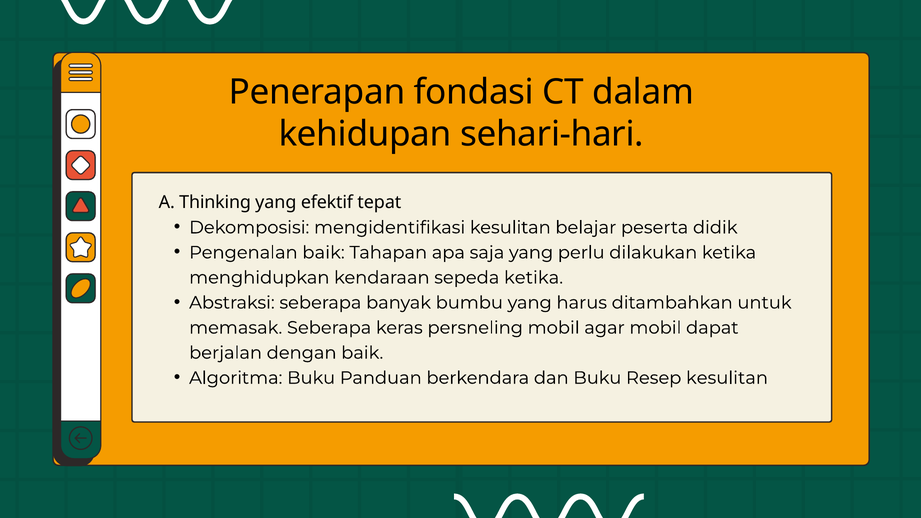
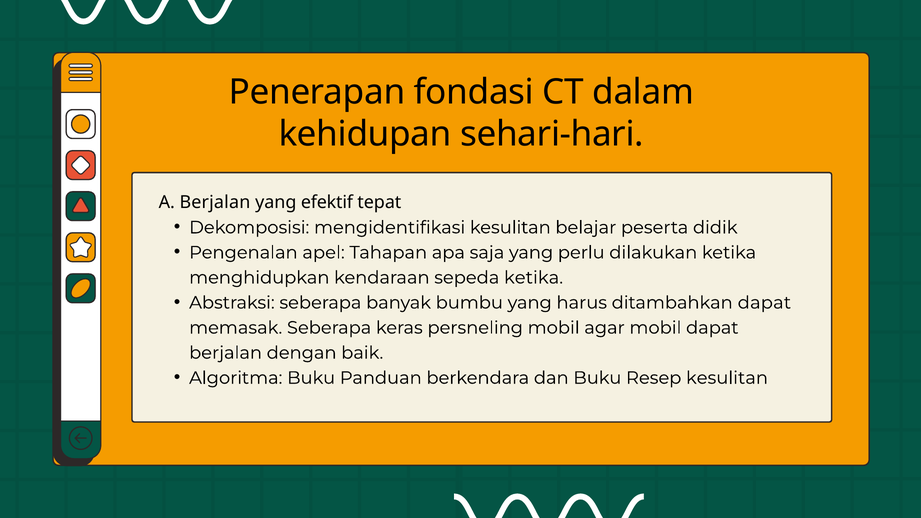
A Thinking: Thinking -> Berjalan (215, 202)
Pengenalan baik: baik -> apel (324, 253)
ditambahkan untuk: untuk -> dapat (764, 303)
